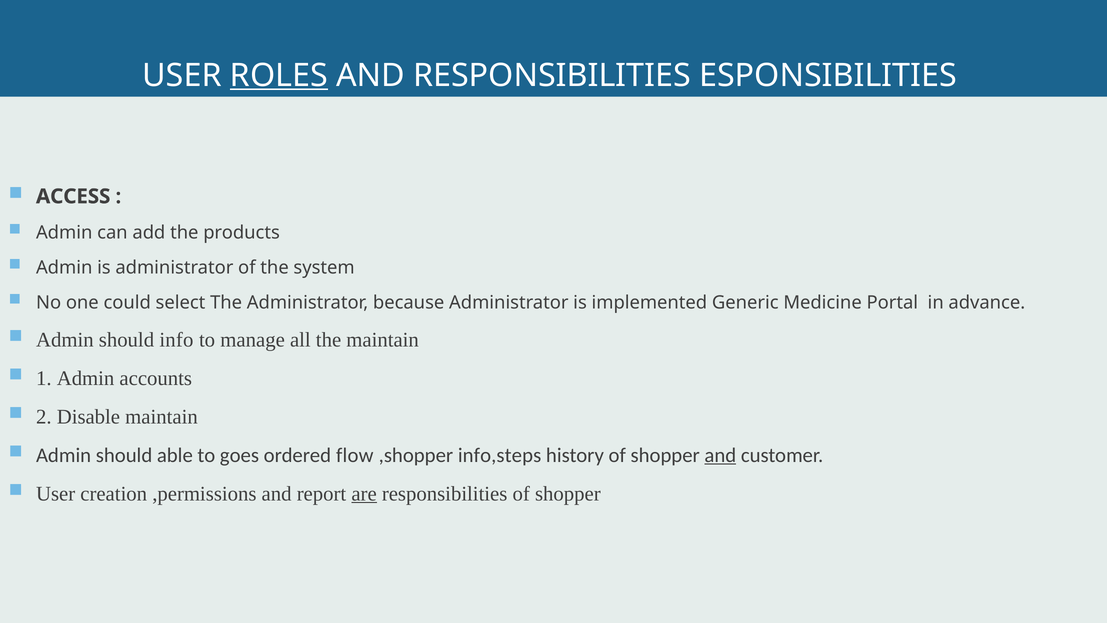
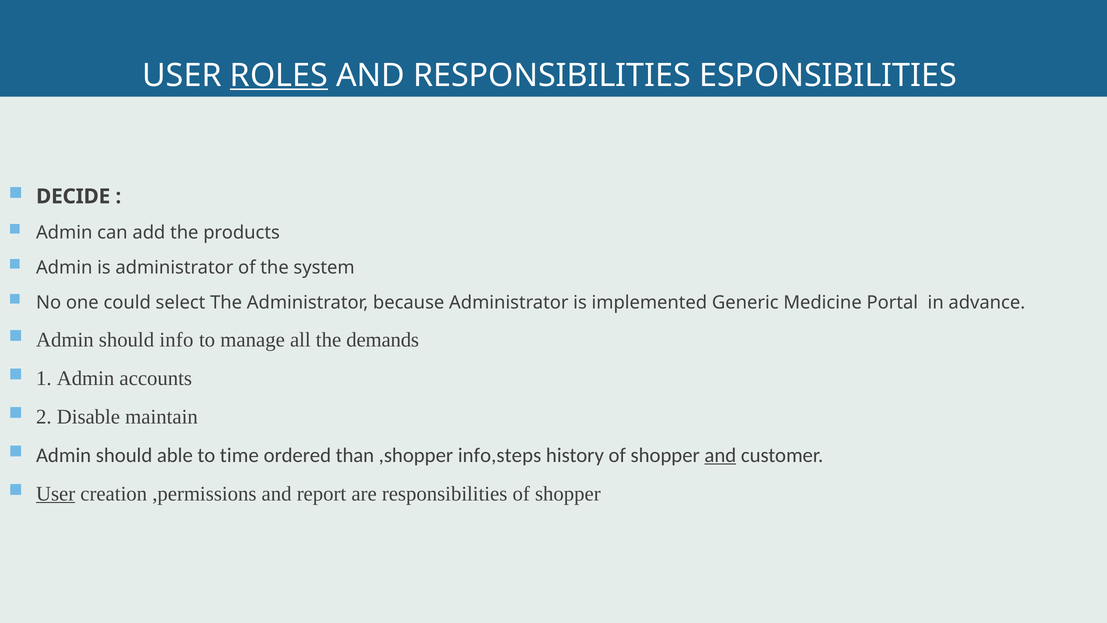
ACCESS: ACCESS -> DECIDE (73, 196)
the maintain: maintain -> demands (383, 340)
goes: goes -> time (239, 455)
flow: flow -> than (355, 455)
User underline: none -> present (56, 493)
are underline: present -> none (364, 493)
